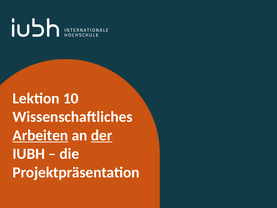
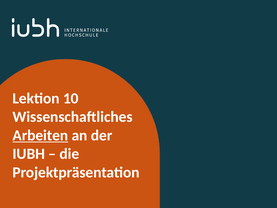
der underline: present -> none (102, 135)
